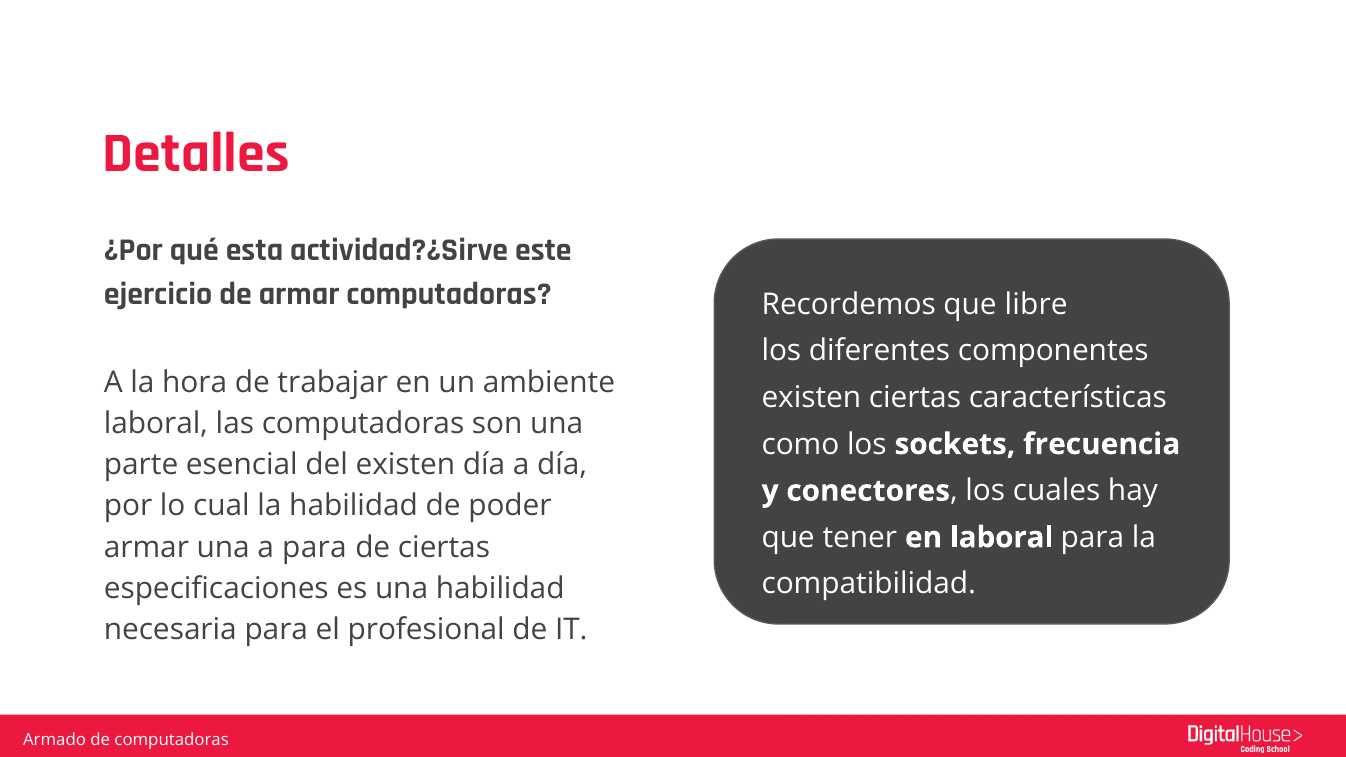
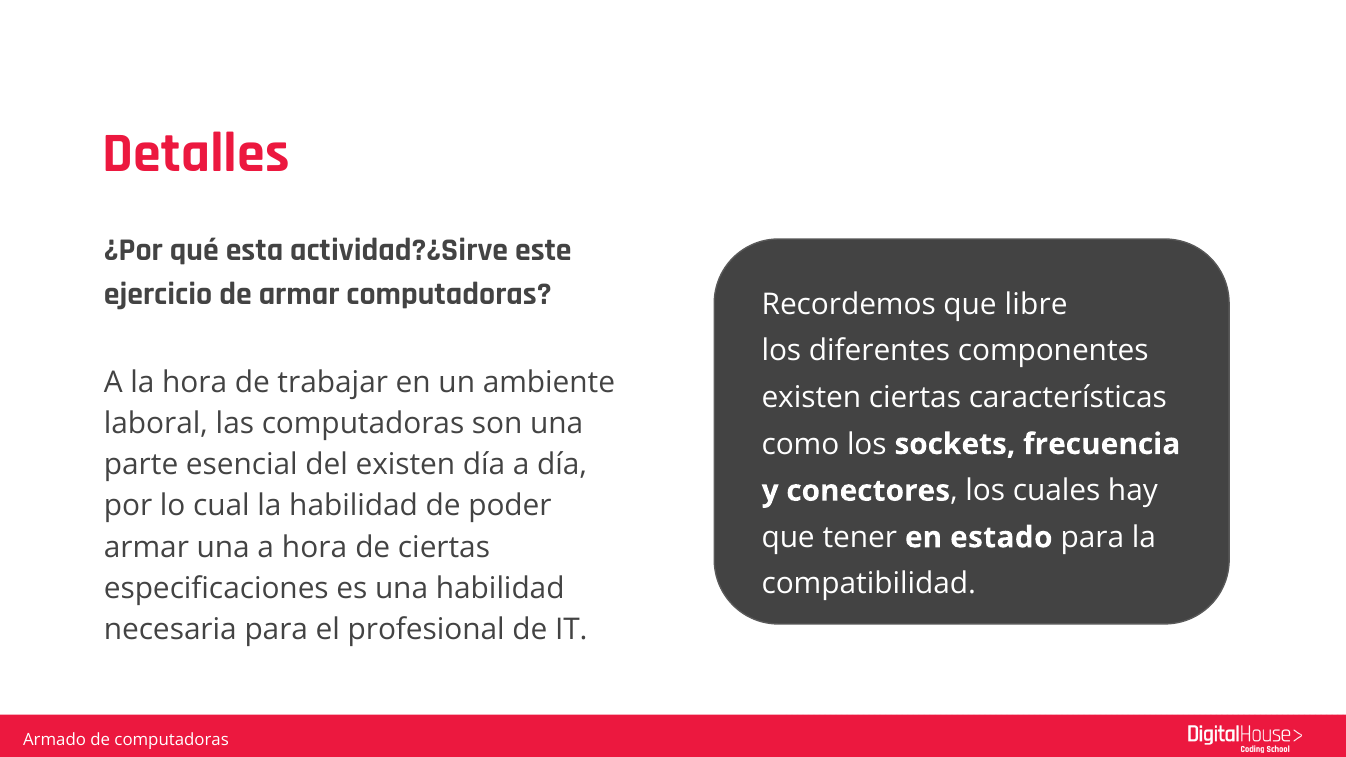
en laboral: laboral -> estado (1001, 538)
a para: para -> hora (315, 547)
